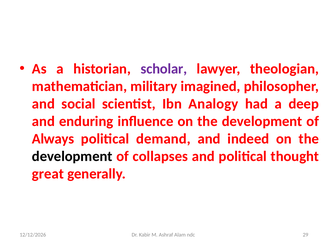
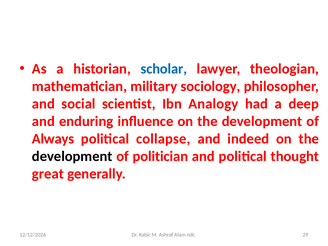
scholar colour: purple -> blue (164, 69)
imagined: imagined -> sociology (211, 86)
demand: demand -> collapse (163, 139)
collapses: collapses -> politician (160, 156)
